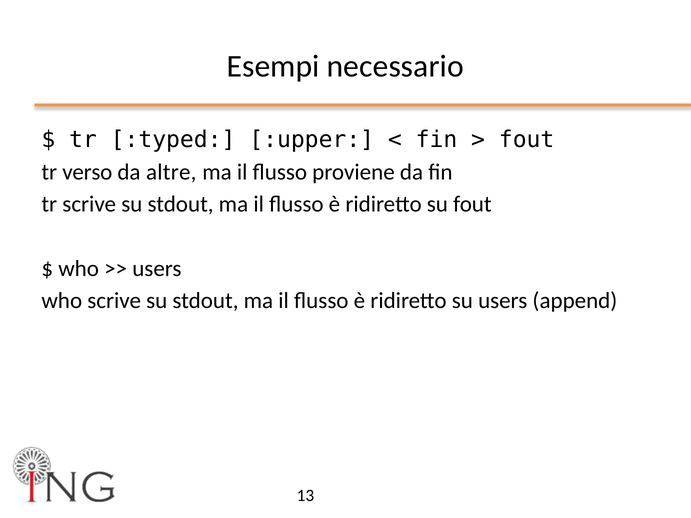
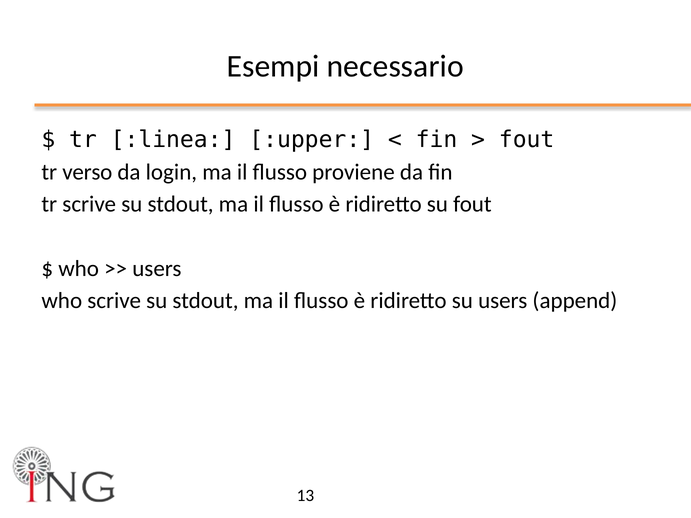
:typed: :typed -> :linea (173, 140)
altre: altre -> login (171, 172)
